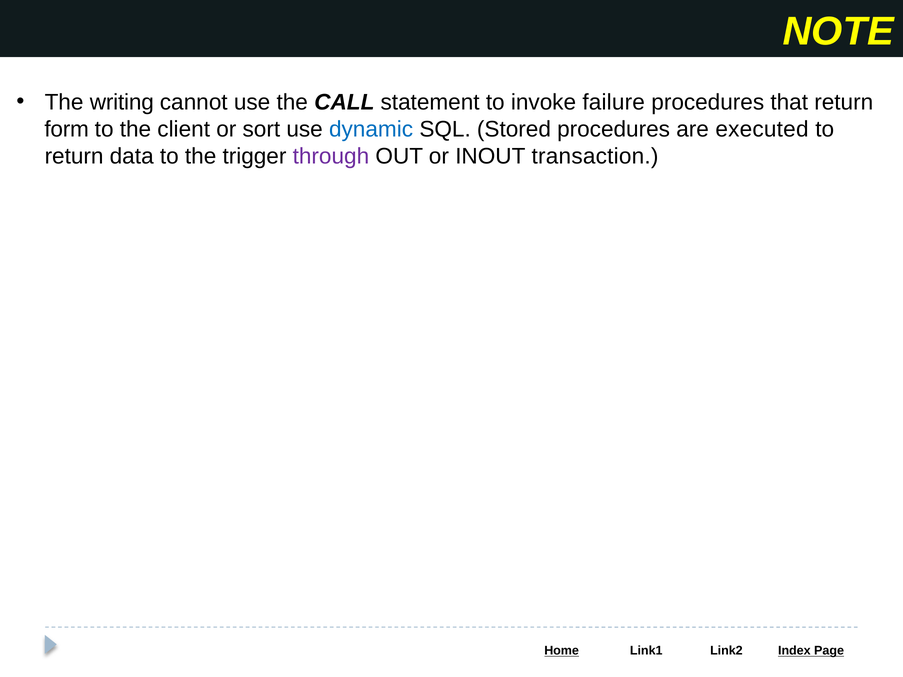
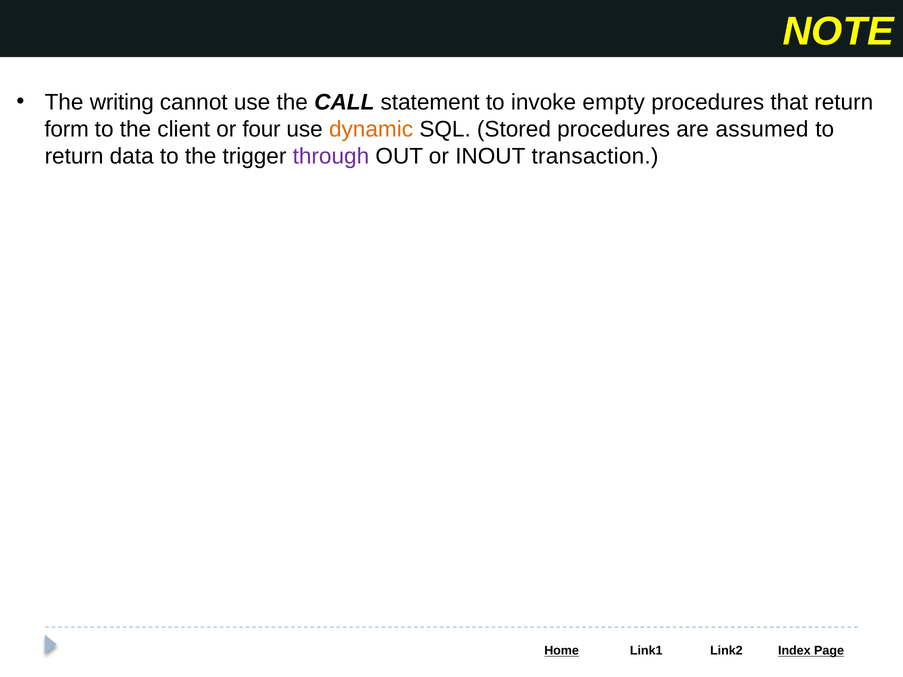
failure: failure -> empty (614, 102)
sort: sort -> four (262, 129)
dynamic colour: blue -> orange (371, 129)
executed: executed -> assumed (762, 129)
